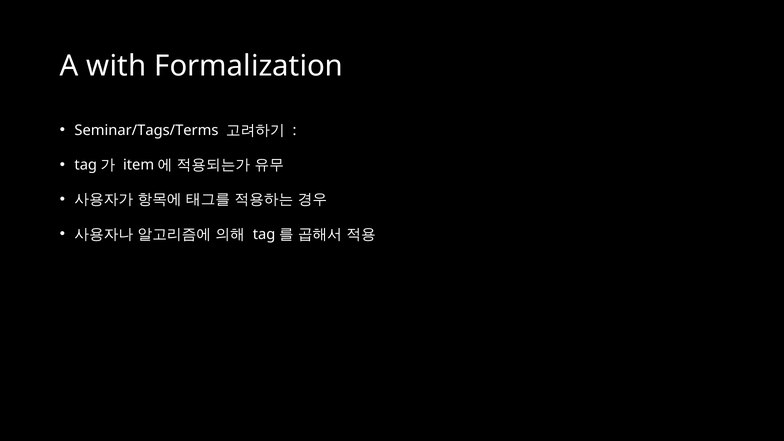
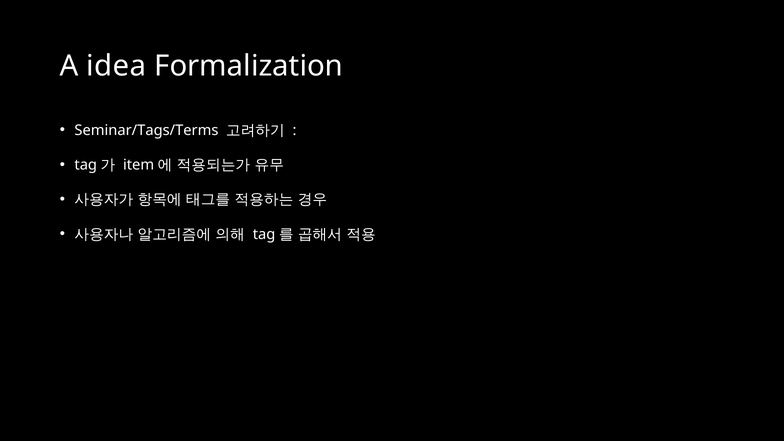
with: with -> idea (116, 66)
